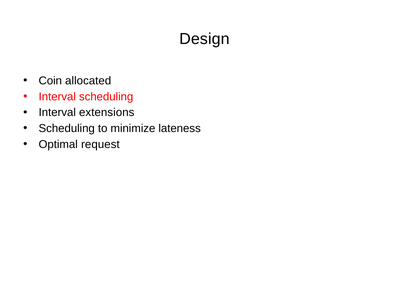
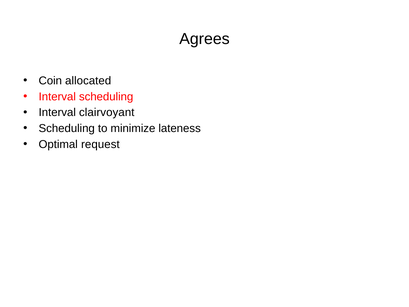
Design: Design -> Agrees (204, 39)
extensions: extensions -> clairvoyant (107, 112)
